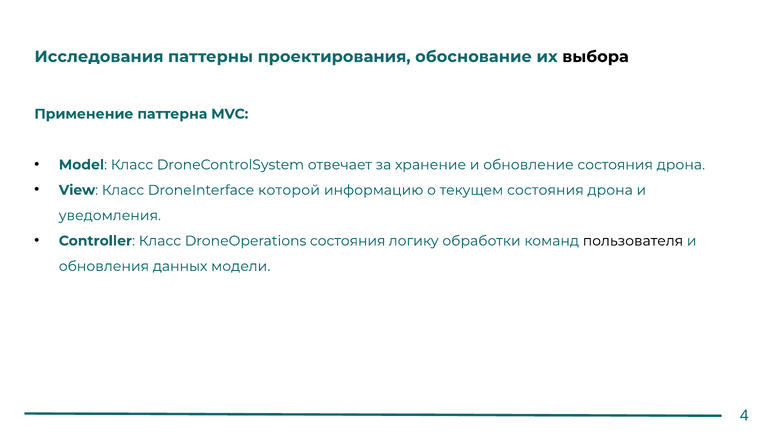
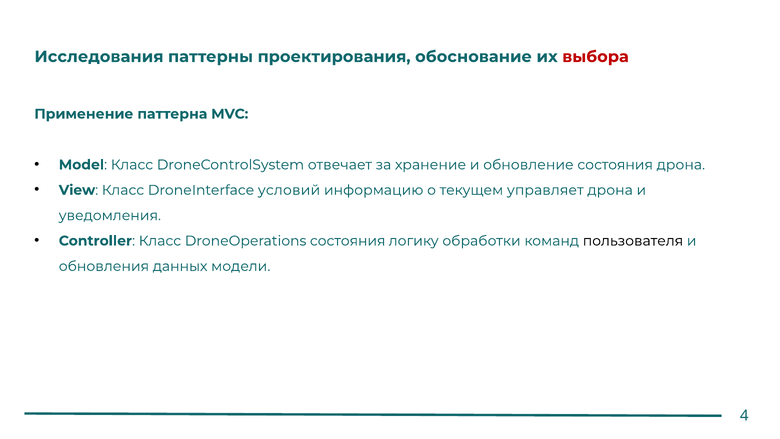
выбора colour: black -> red (596, 57)
которой: которой -> условий (289, 190)
текущем состояния: состояния -> управляет (545, 190)
